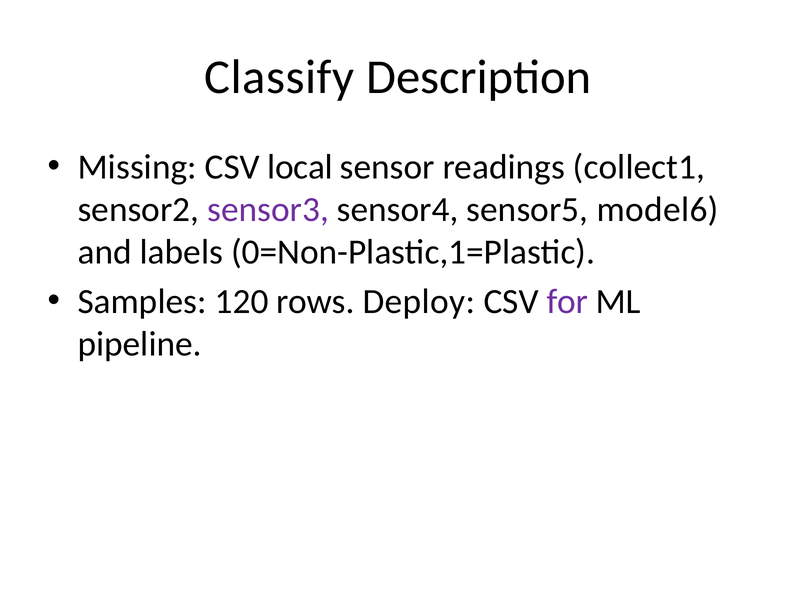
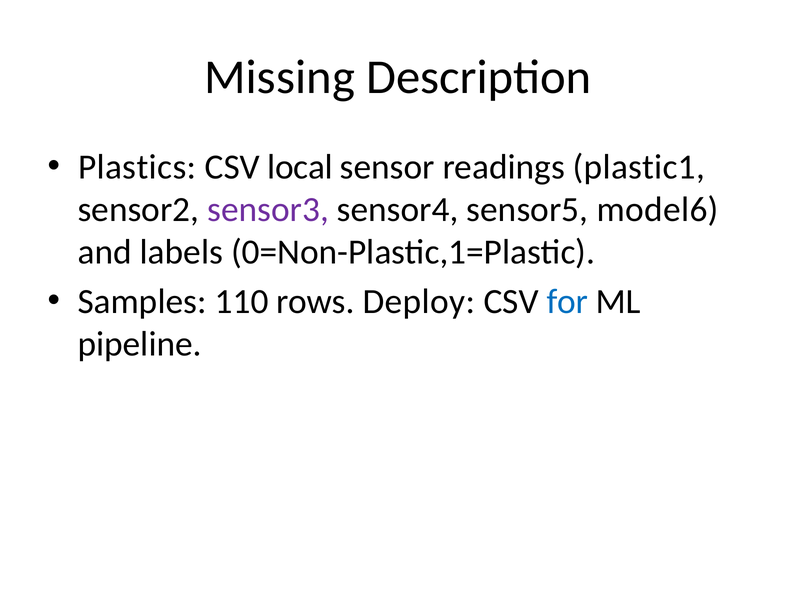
Classify: Classify -> Missing (280, 77)
Missing: Missing -> Plastics (137, 167)
collect1: collect1 -> plastic1 (639, 167)
120: 120 -> 110 (242, 301)
for colour: purple -> blue (567, 301)
